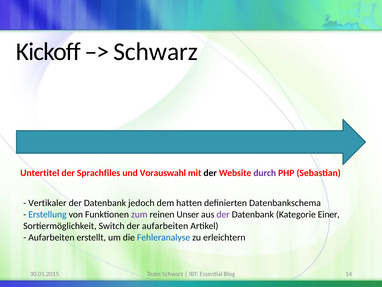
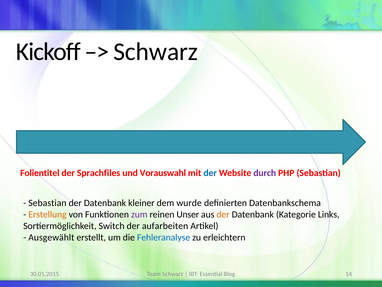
Untertitel: Untertitel -> Folientitel (40, 173)
der colour: black -> blue (210, 173)
Vertikaler: Vertikaler -> Sebastian (47, 203)
jedoch: jedoch -> kleiner (141, 203)
hatten: hatten -> wurde (189, 203)
Erstellung colour: blue -> orange (47, 214)
der colour: purple -> orange (223, 214)
Einer: Einer -> Links (329, 214)
Aufarbeiten: Aufarbeiten -> Ausgewählt (51, 237)
